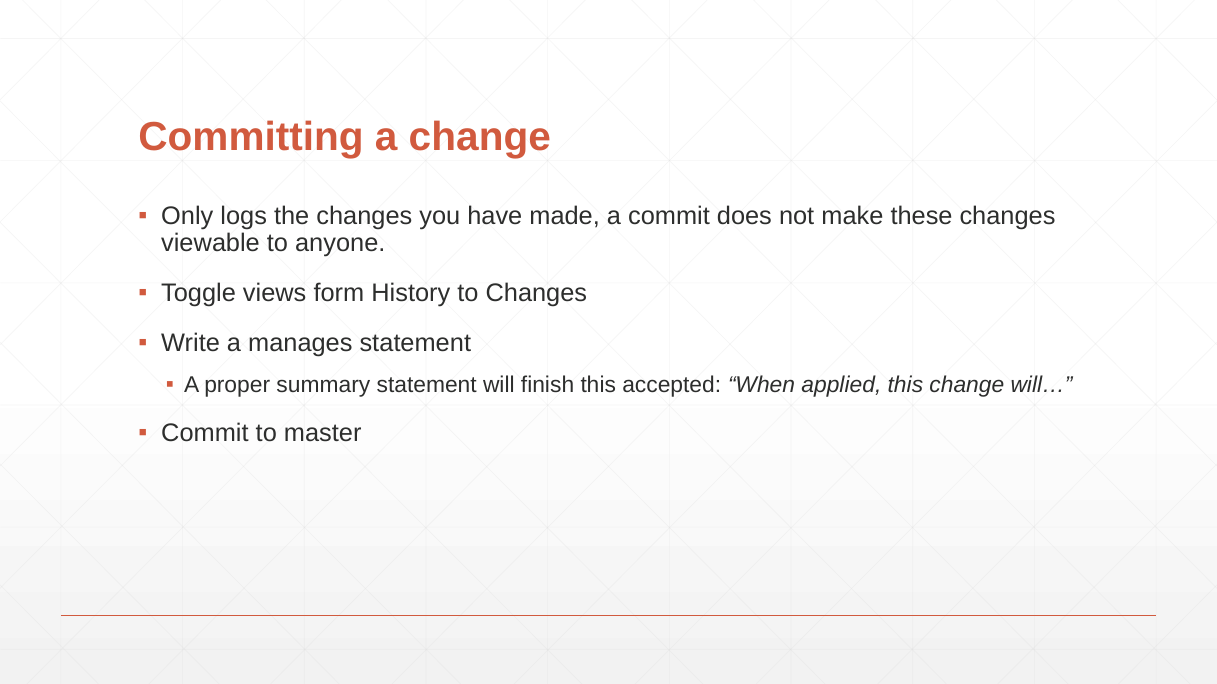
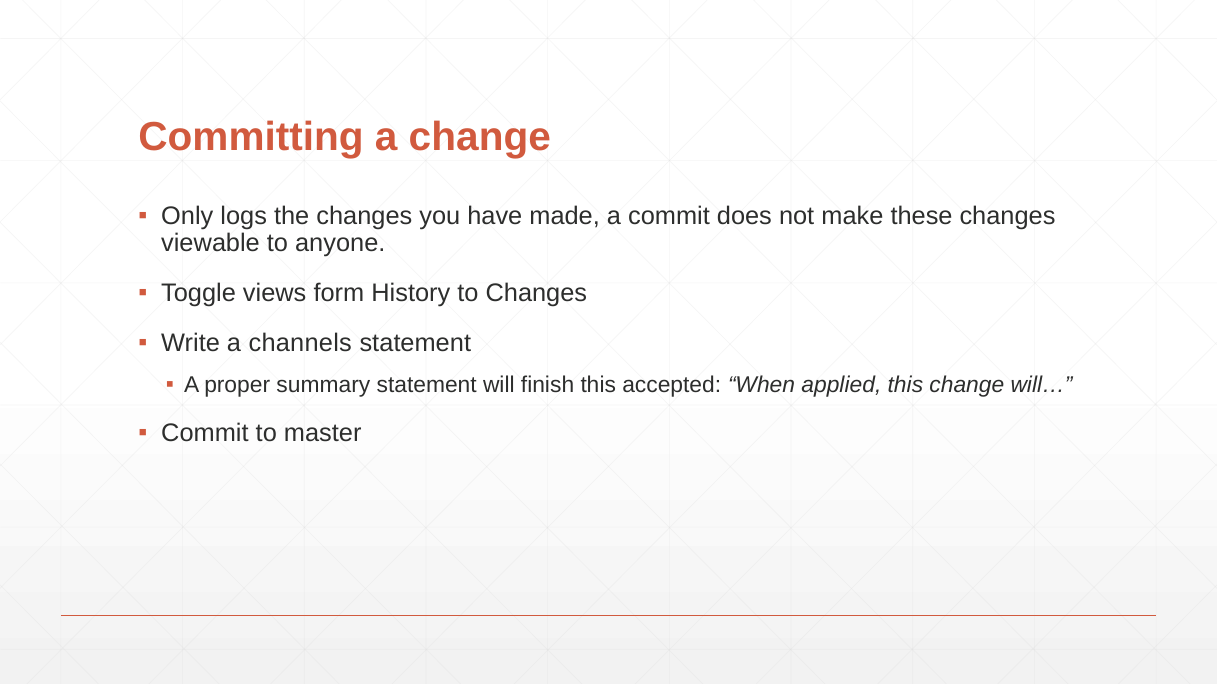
manages: manages -> channels (300, 344)
